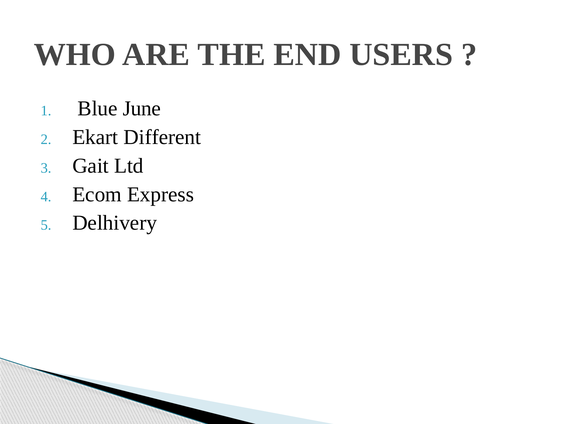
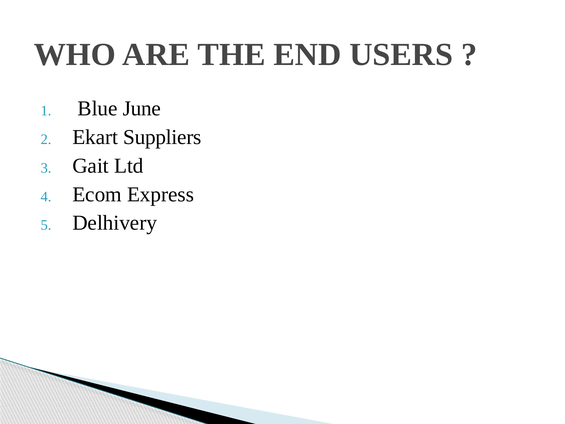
Different: Different -> Suppliers (162, 137)
